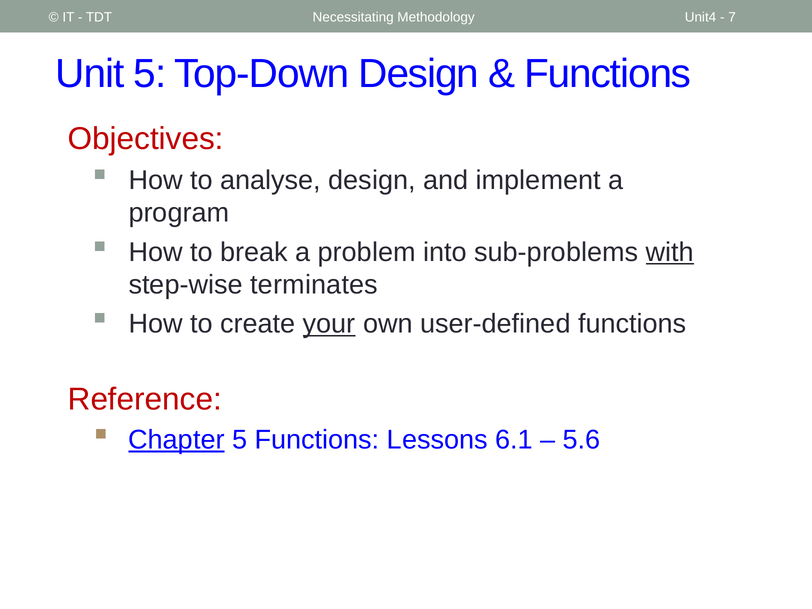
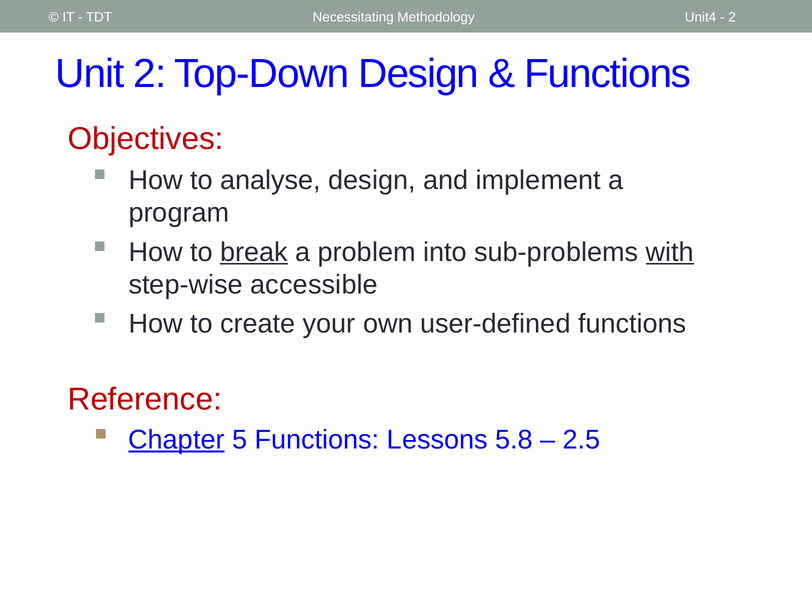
7: 7 -> 2 (732, 17)
Unit 5: 5 -> 2 (150, 74)
break underline: none -> present (254, 252)
terminates: terminates -> accessible (314, 285)
your underline: present -> none (329, 324)
6.1: 6.1 -> 5.8 (514, 440)
5.6: 5.6 -> 2.5 (582, 440)
